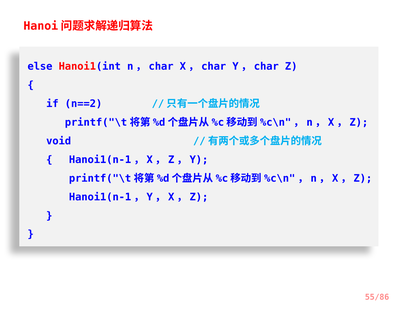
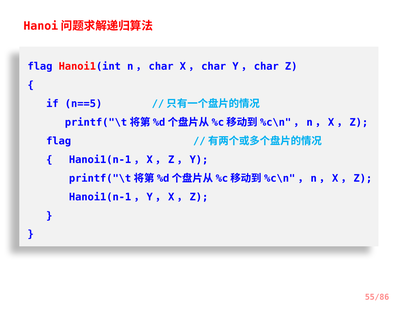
else: else -> flag (40, 66)
n==2: n==2 -> n==5 (84, 103)
void: void -> flag (59, 141)
